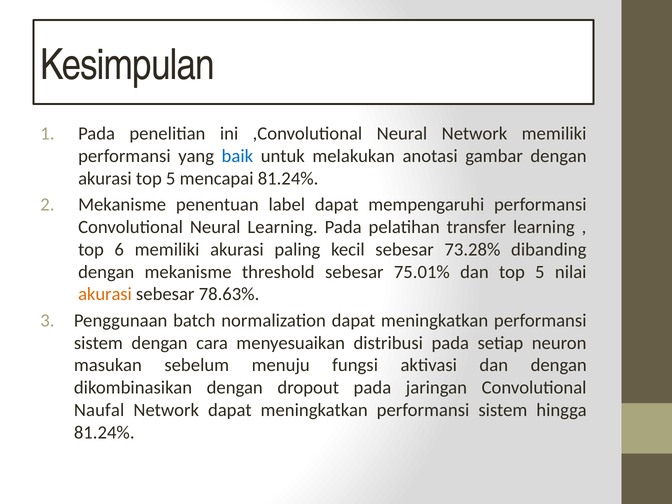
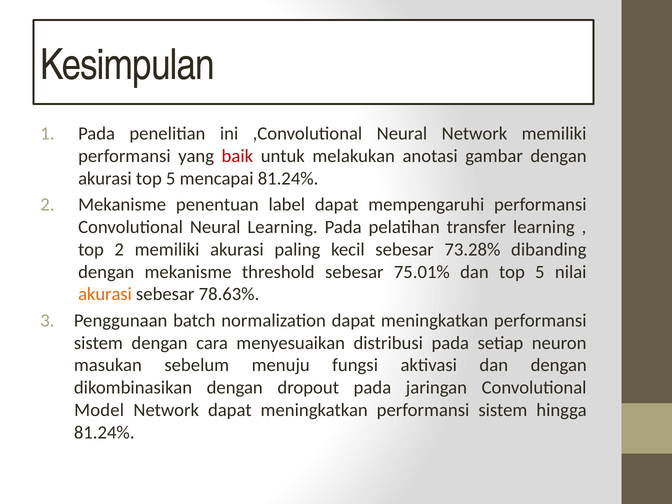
baik colour: blue -> red (237, 156)
top 6: 6 -> 2 (119, 249)
Naufal: Naufal -> Model (99, 410)
